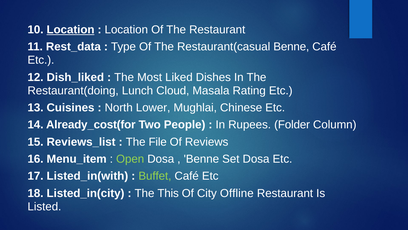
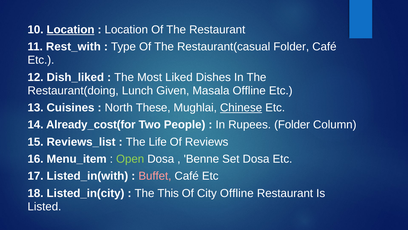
Rest_data: Rest_data -> Rest_with (73, 47)
Restaurant(casual Benne: Benne -> Folder (291, 47)
Cloud: Cloud -> Given (173, 90)
Masala Rating: Rating -> Offline (249, 90)
Lower: Lower -> These (153, 107)
Chinese underline: none -> present (241, 107)
File: File -> Life (158, 142)
Buffet colour: light green -> pink (155, 176)
